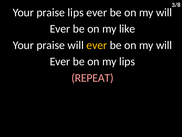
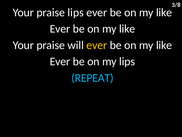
will: will -> like (164, 12)
will: will -> like (164, 45)
REPEAT colour: pink -> light blue (92, 78)
